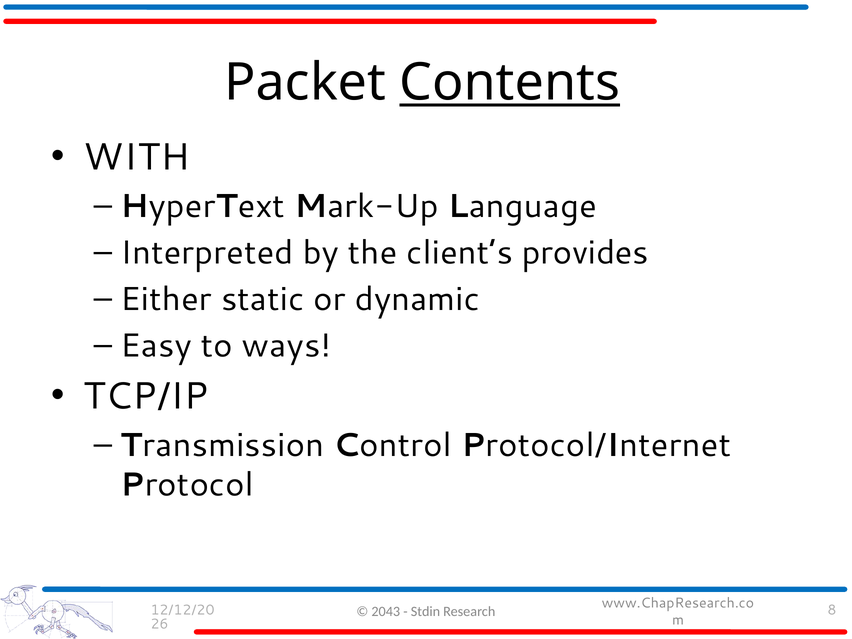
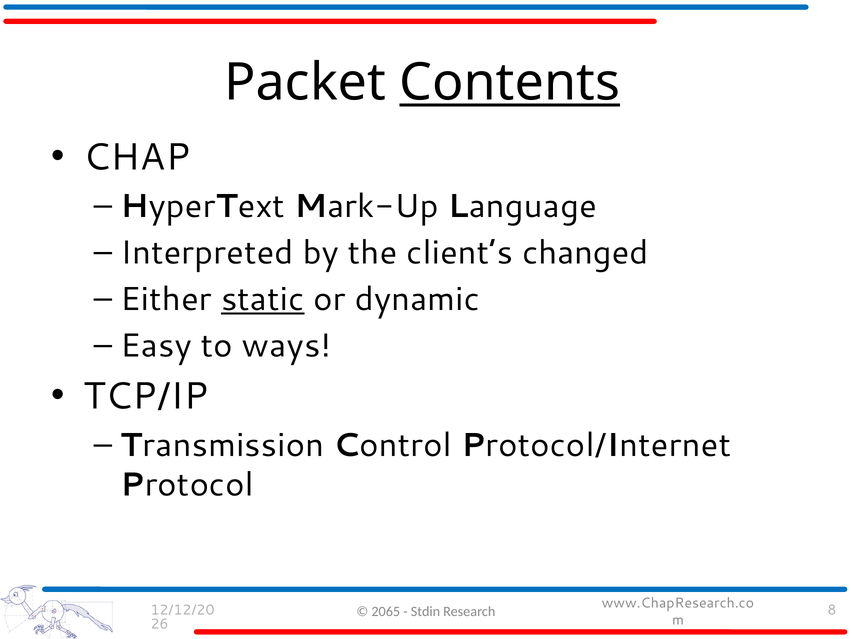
WITH: WITH -> CHAP (137, 157)
provides: provides -> changed (585, 253)
static underline: none -> present (263, 299)
2043: 2043 -> 2065 (386, 612)
